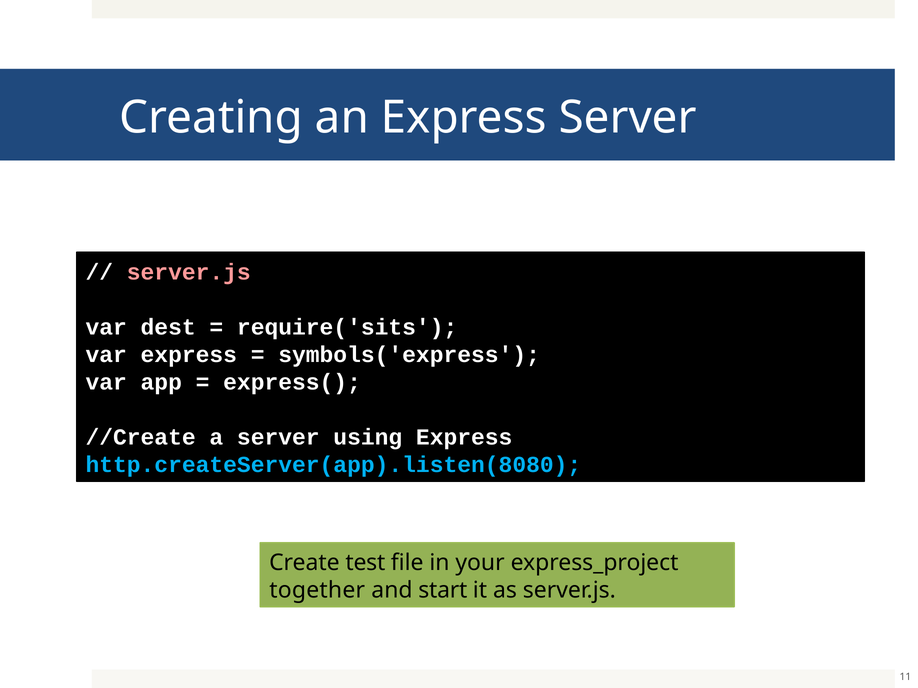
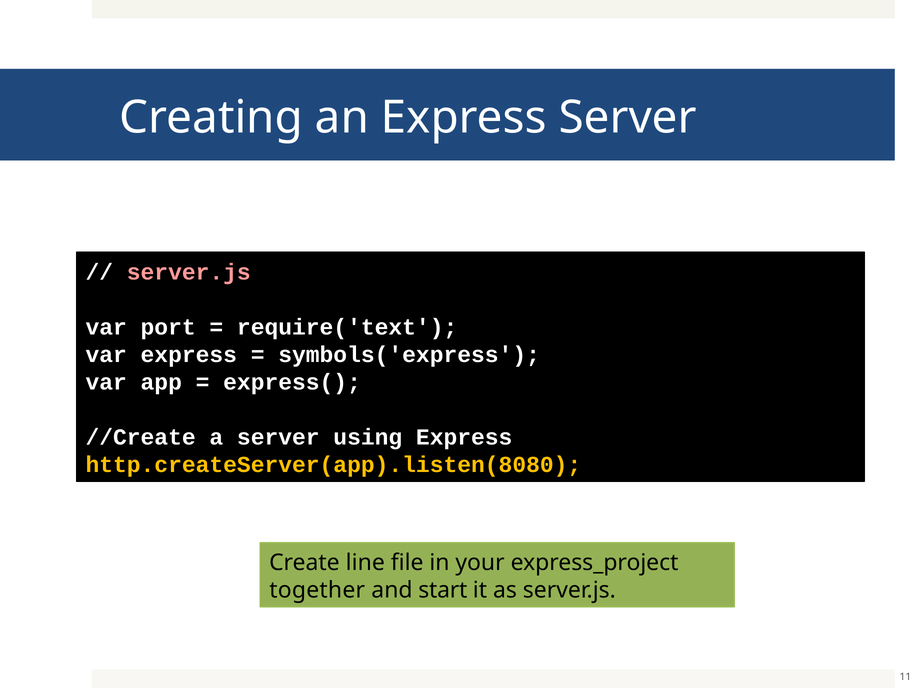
dest: dest -> port (168, 327)
require('sits: require('sits -> require('text (347, 327)
http.createServer(app).listen(8080 colour: light blue -> yellow (333, 465)
test: test -> line (365, 563)
